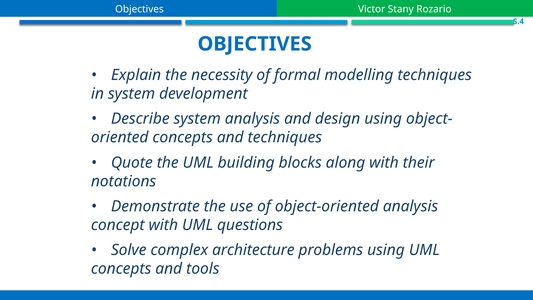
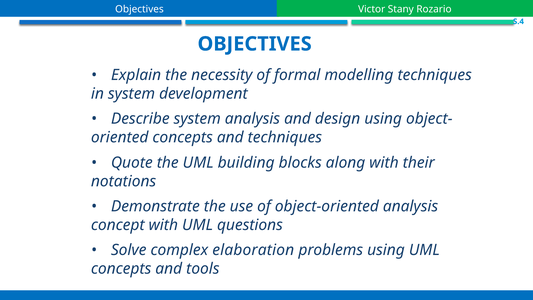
architecture: architecture -> elaboration (253, 250)
